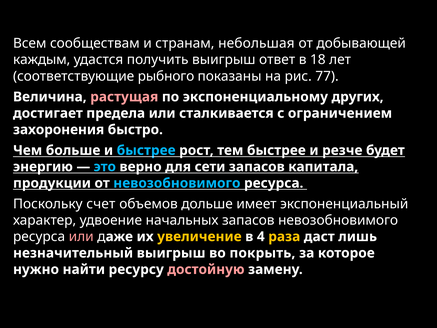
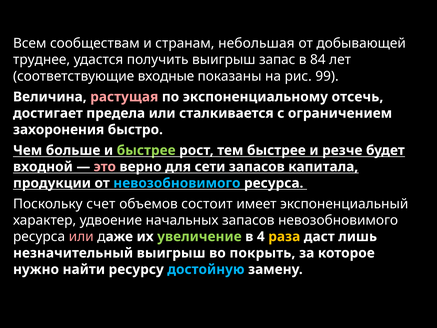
каждым: каждым -> труднее (42, 60)
ответ: ответ -> запас (277, 60)
18: 18 -> 84 (318, 60)
рыбного: рыбного -> входные (166, 76)
77: 77 -> 99 (327, 76)
других: других -> отсечь (357, 97)
быстрее colour: light blue -> light green (146, 150)
энергию: энергию -> входной (43, 167)
это colour: light blue -> pink (105, 167)
дольше: дольше -> состоит (207, 204)
увеличение colour: yellow -> light green (199, 236)
достойную colour: pink -> light blue (206, 269)
